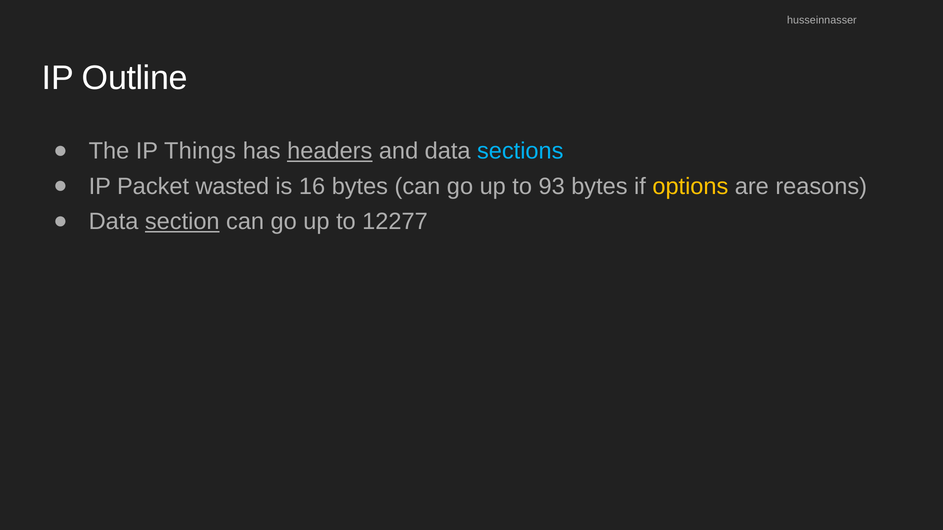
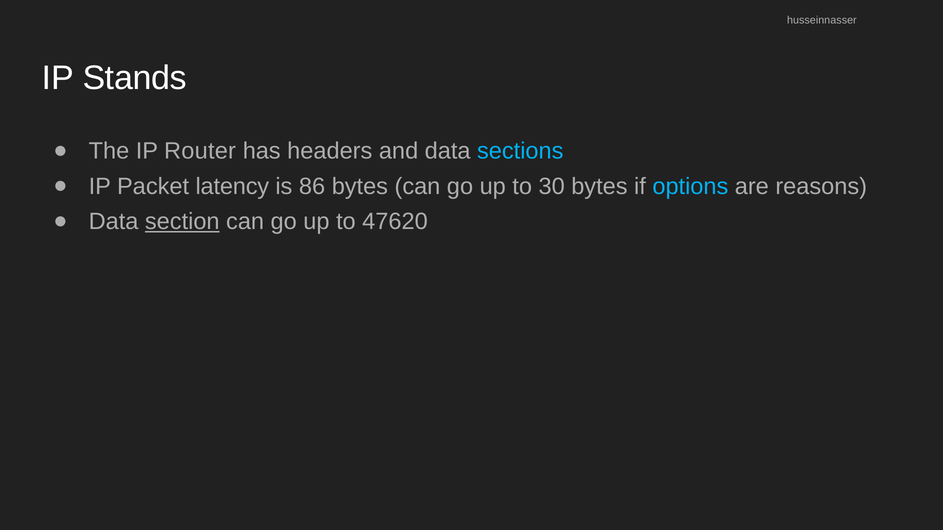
Outline: Outline -> Stands (135, 78)
Things: Things -> Router (200, 151)
headers underline: present -> none (330, 151)
wasted: wasted -> latency (232, 186)
16: 16 -> 86 (312, 186)
93: 93 -> 30 (552, 186)
options colour: yellow -> light blue (690, 186)
12277: 12277 -> 47620 (395, 222)
